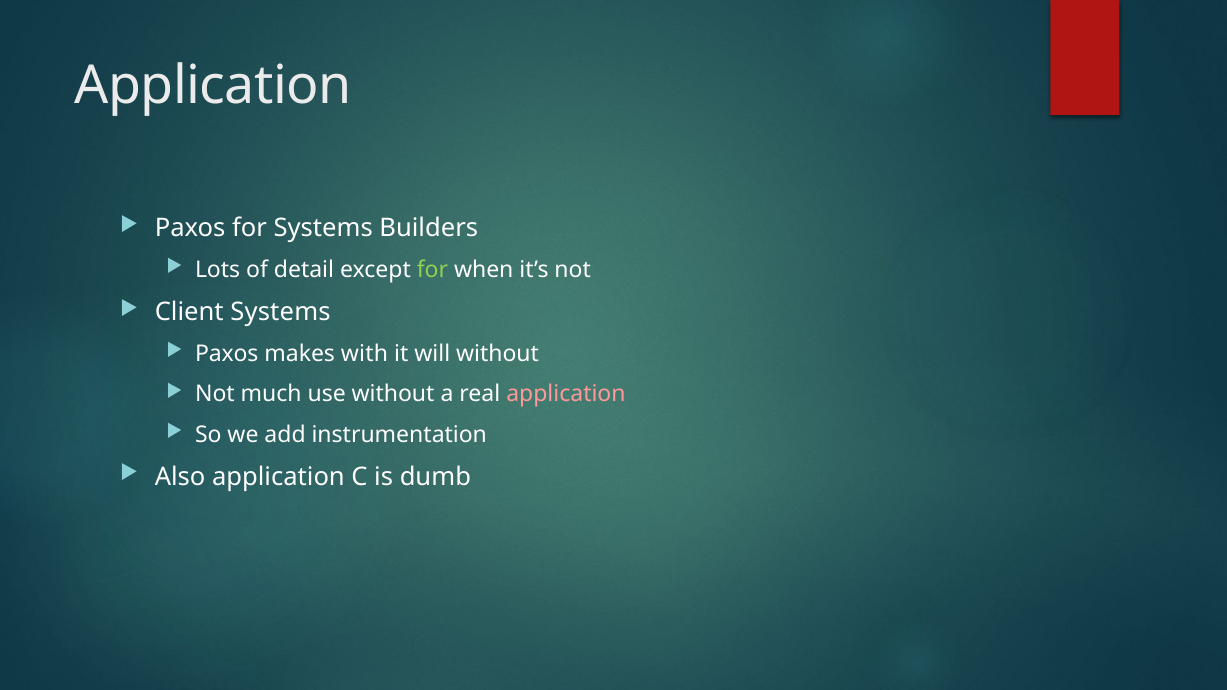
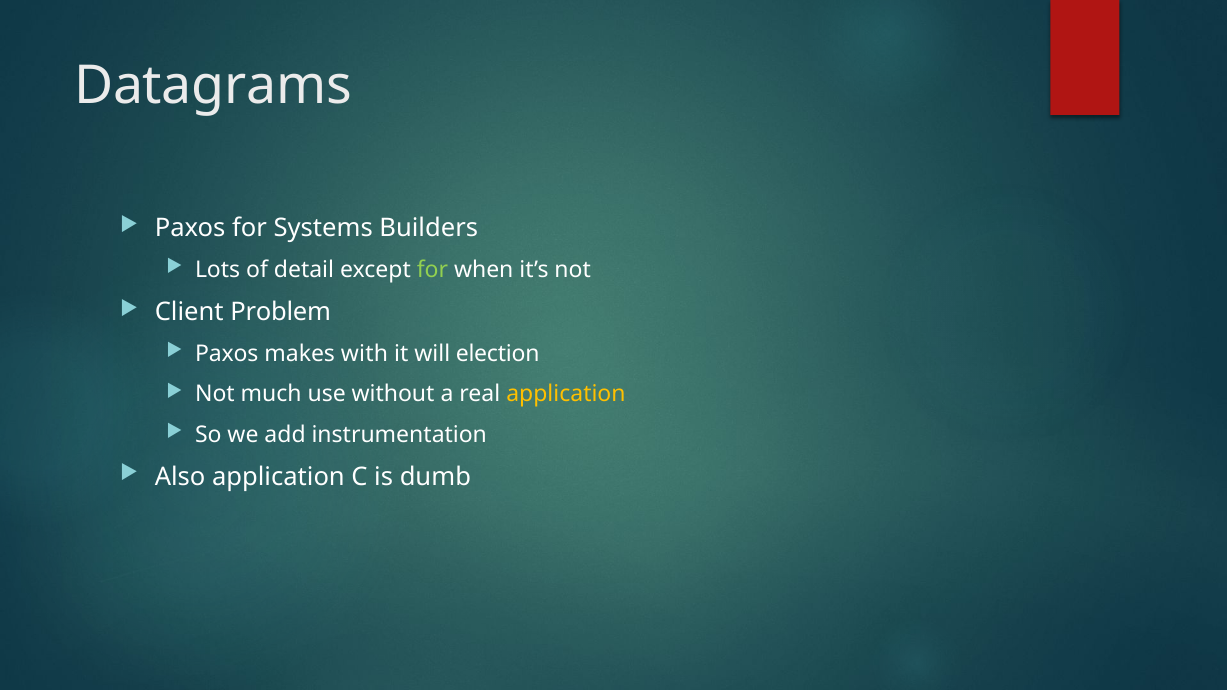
Application: Application -> Datagrams (213, 86)
Client Systems: Systems -> Problem (281, 312)
will without: without -> election (498, 354)
application colour: pink -> yellow (566, 394)
